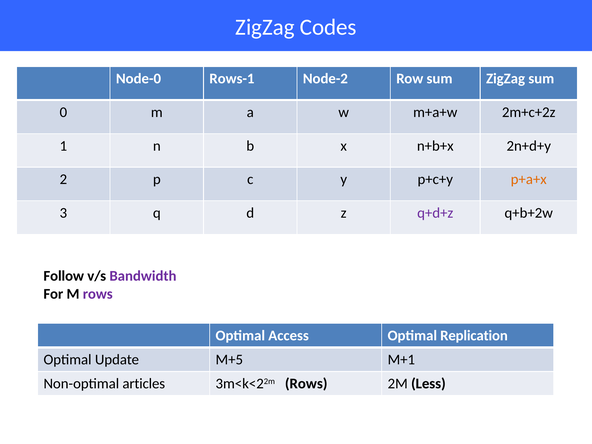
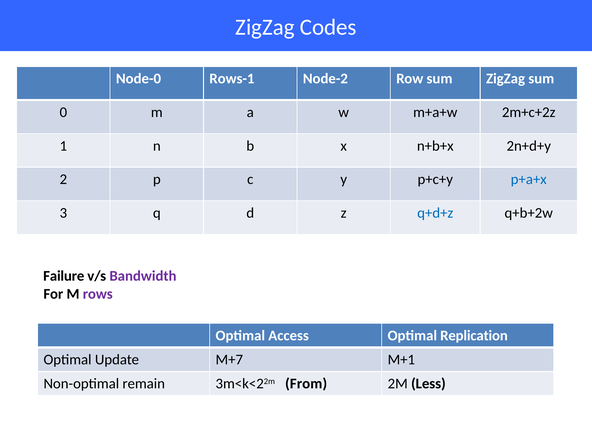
p+a+x colour: orange -> blue (529, 179)
q+d+z colour: purple -> blue (435, 213)
Follow: Follow -> Failure (64, 276)
M+5: M+5 -> M+7 (229, 360)
articles: articles -> remain (144, 384)
3m<k<22m Rows: Rows -> From (306, 384)
